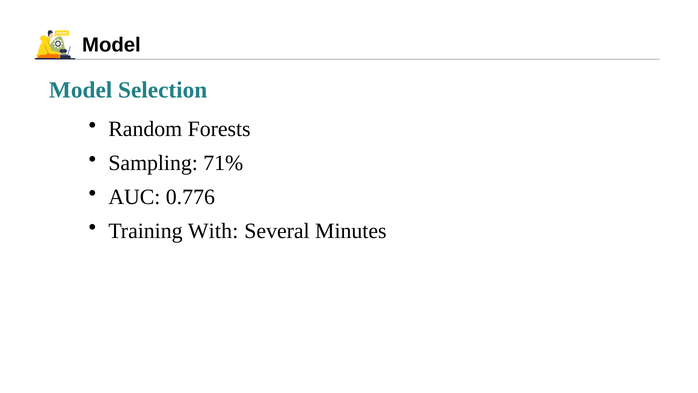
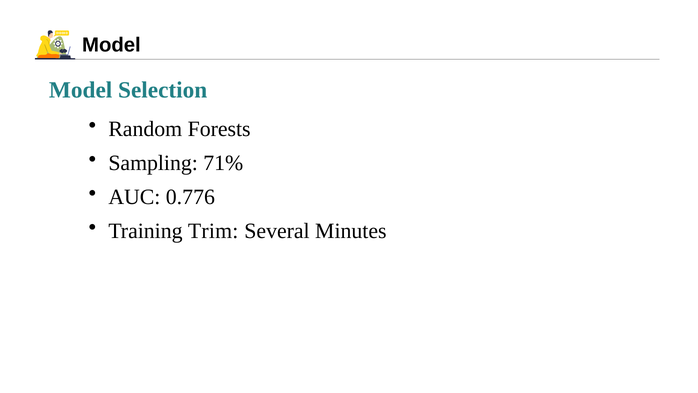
With: With -> Trim (213, 231)
